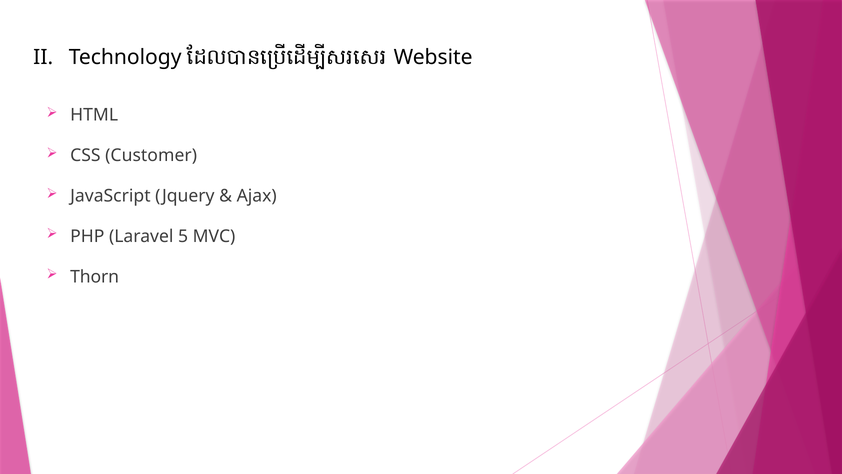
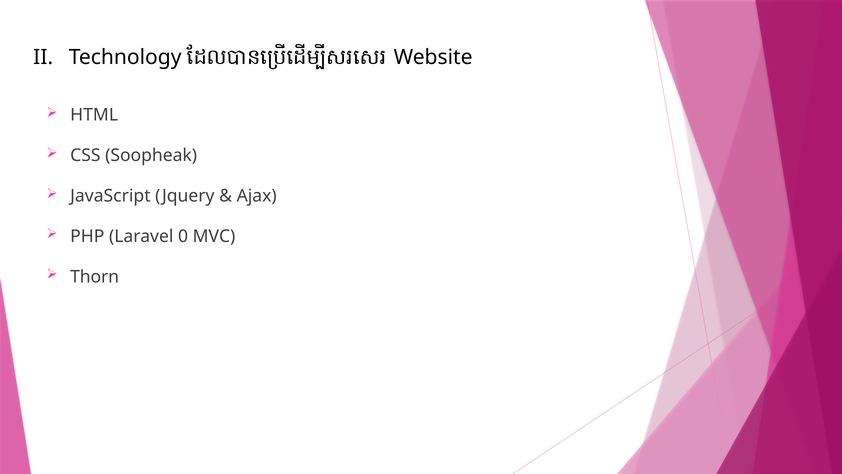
Customer: Customer -> Soopheak (151, 155)
5: 5 -> 0 (183, 236)
